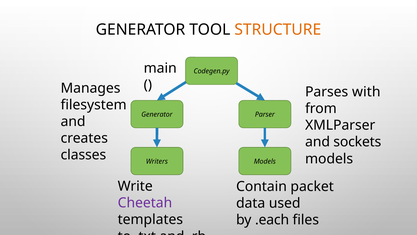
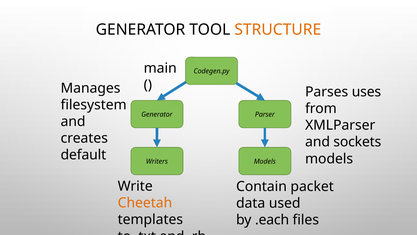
with: with -> uses (366, 92)
classes: classes -> default (83, 155)
Cheetah colour: purple -> orange (145, 203)
